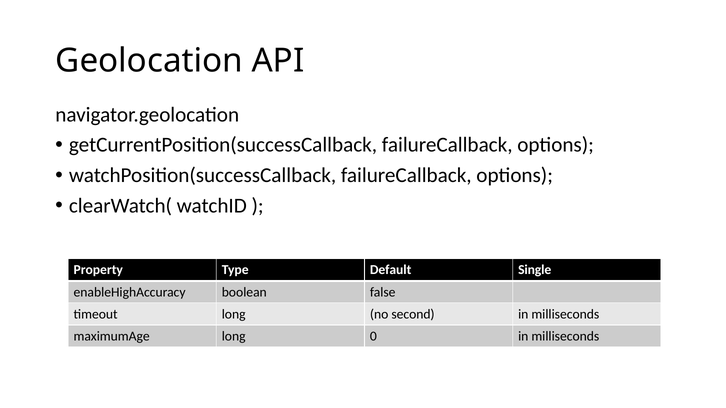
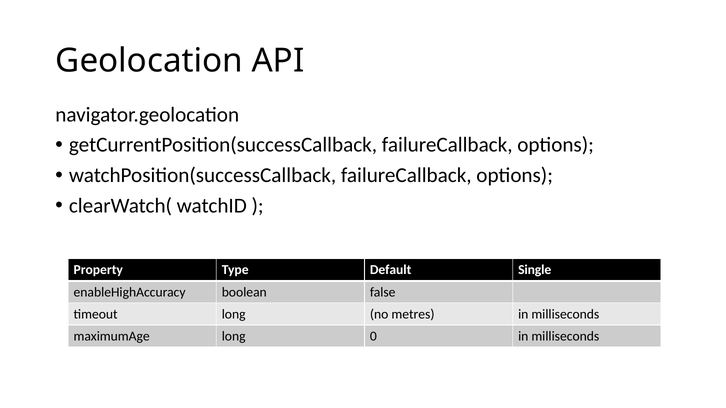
second: second -> metres (413, 314)
